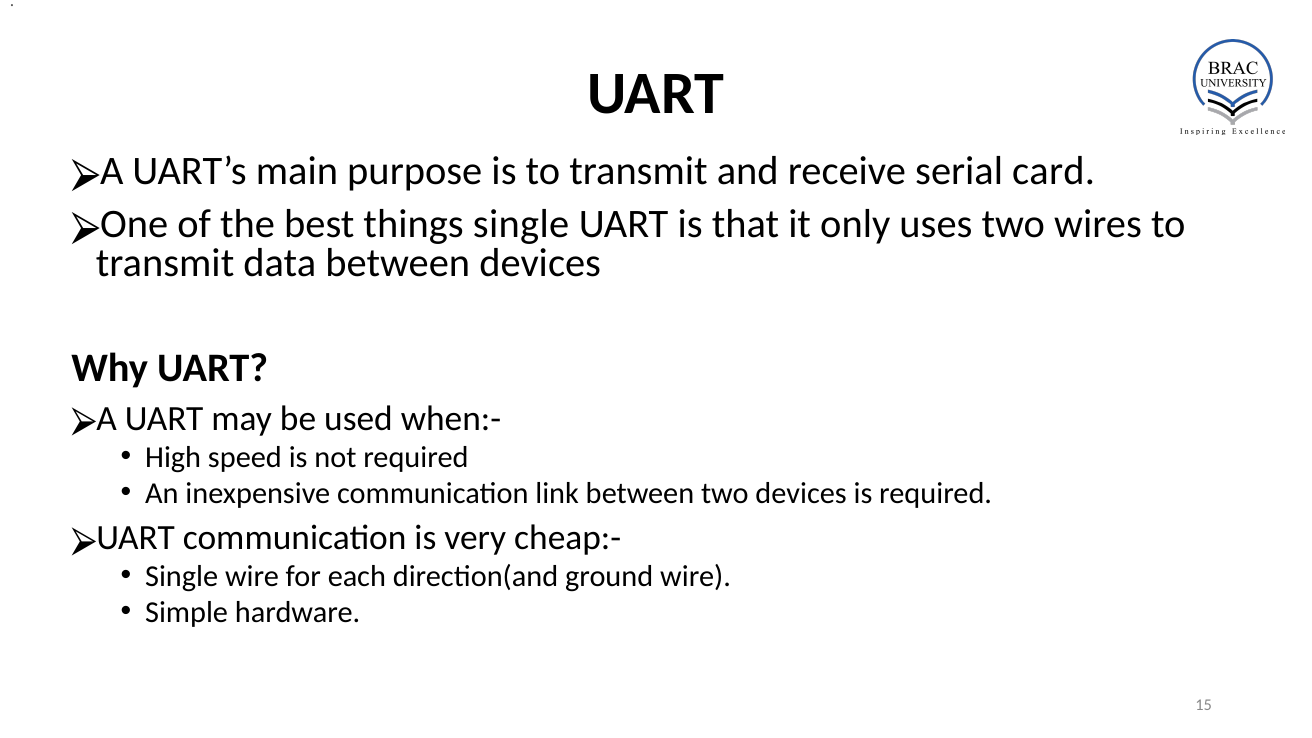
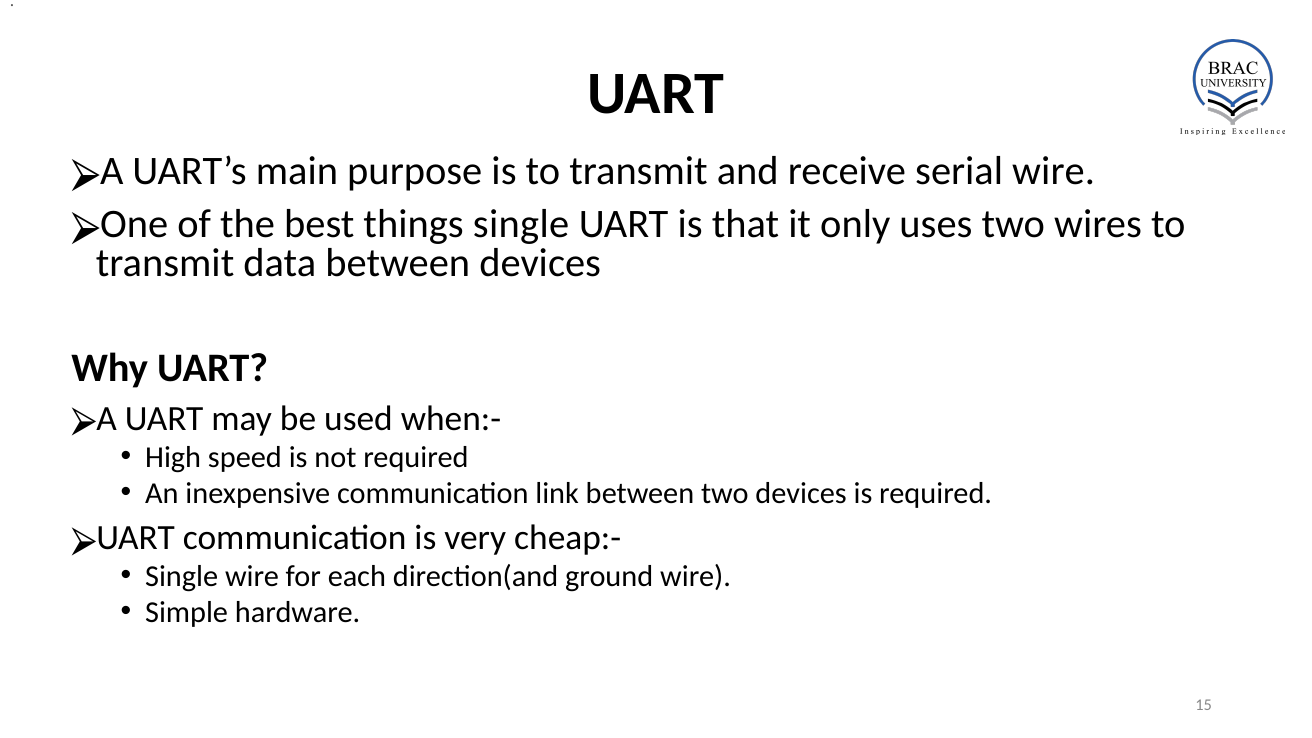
serial card: card -> wire (1054, 172)
